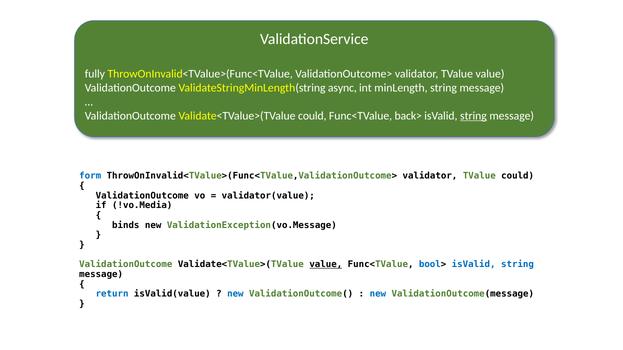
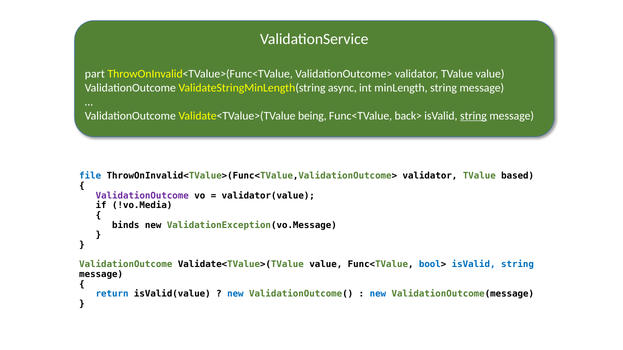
fully: fully -> part (95, 74)
Validate<TValue>(TValue could: could -> being (312, 116)
form: form -> file (90, 176)
TValue could: could -> based (518, 176)
ValidationOutcome colour: black -> purple (142, 196)
value underline: present -> none (326, 265)
